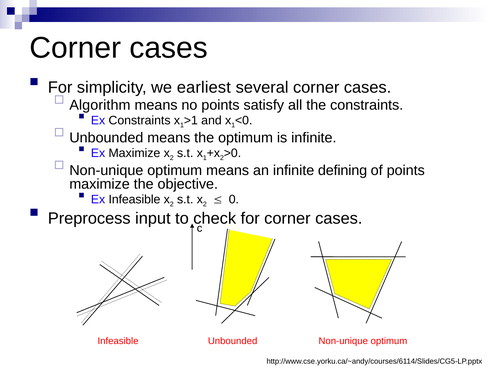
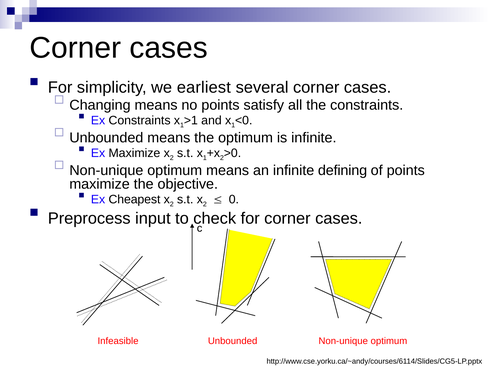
Algorithm: Algorithm -> Changing (100, 105)
Ex Infeasible: Infeasible -> Cheapest (134, 200)
